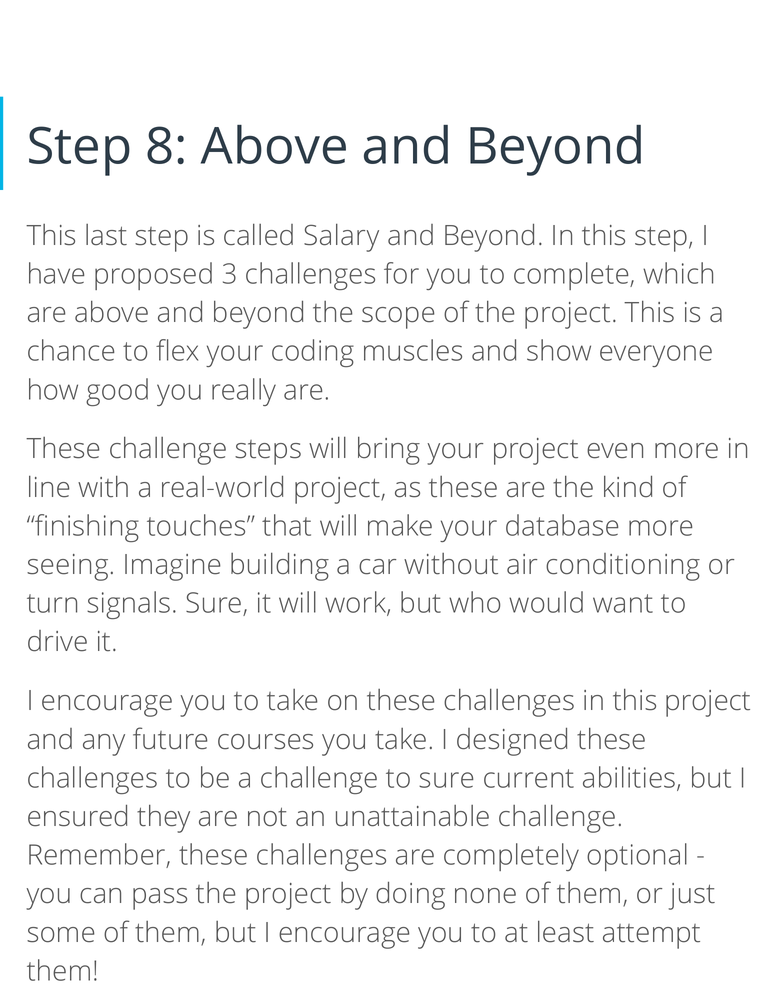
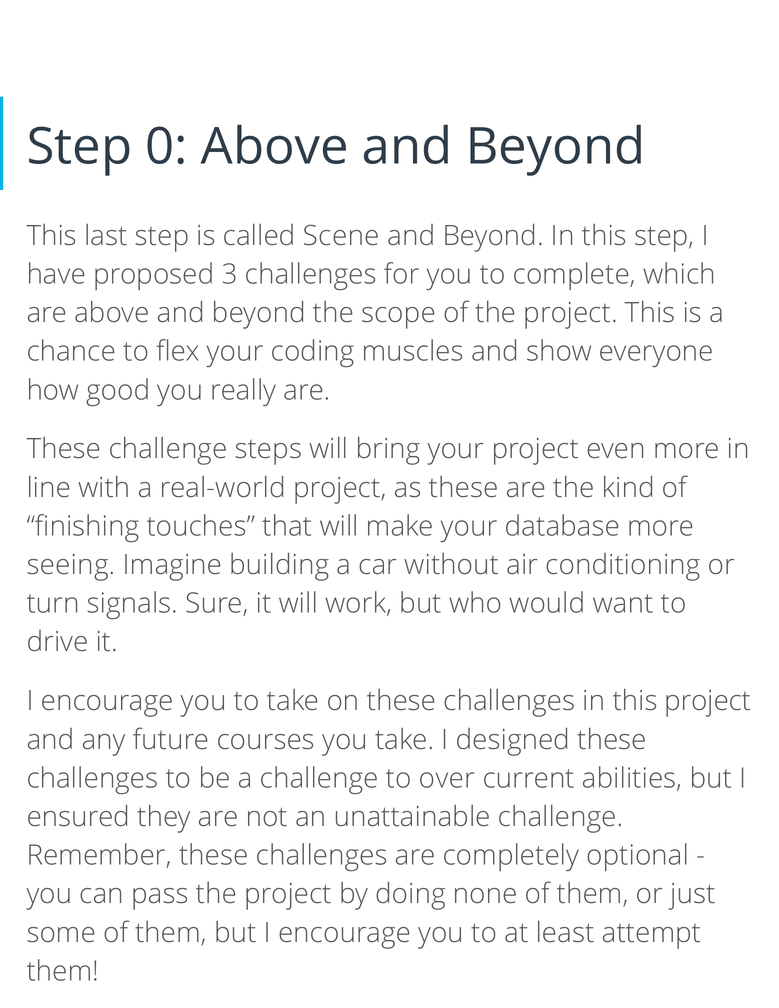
8: 8 -> 0 (167, 147)
Salary: Salary -> Scene (341, 236)
to sure: sure -> over (447, 778)
